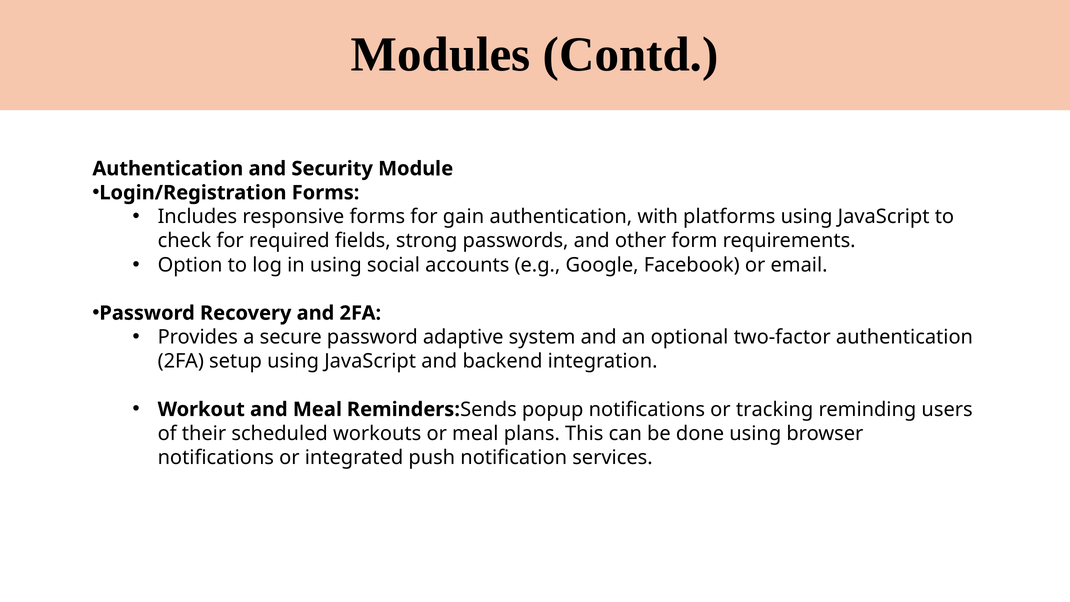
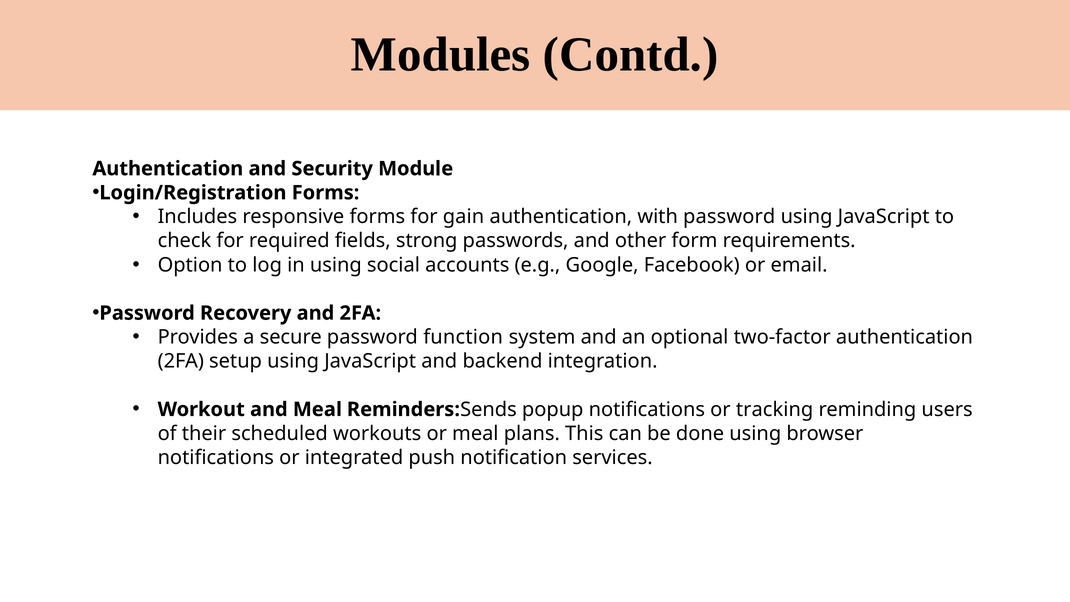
with platforms: platforms -> password (729, 217)
adaptive: adaptive -> function (463, 337)
